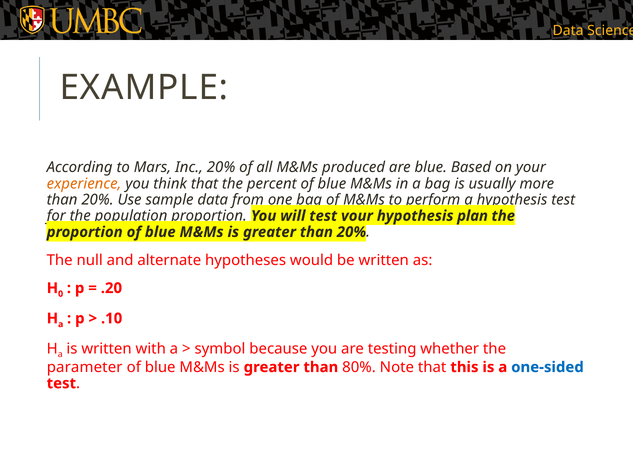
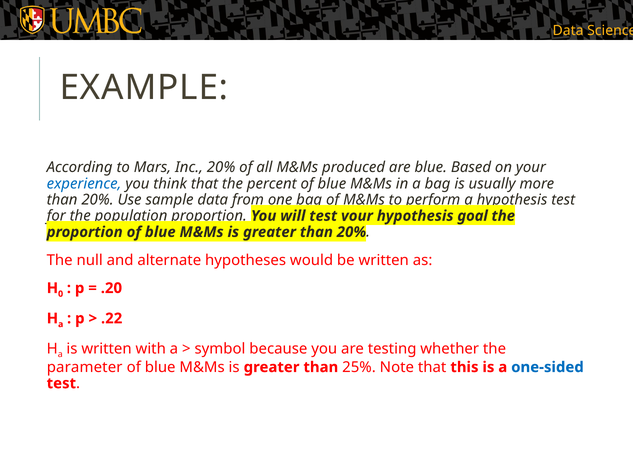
experience colour: orange -> blue (84, 183)
plan: plan -> goal (473, 216)
.10: .10 -> .22 (112, 318)
80%: 80% -> 25% (359, 367)
